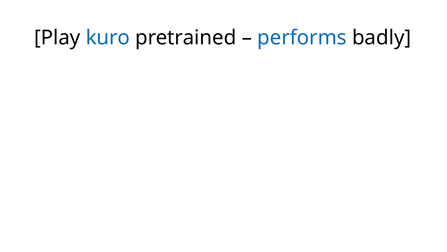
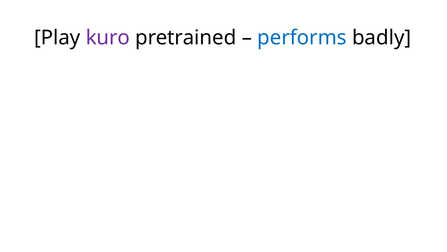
kuro colour: blue -> purple (108, 38)
